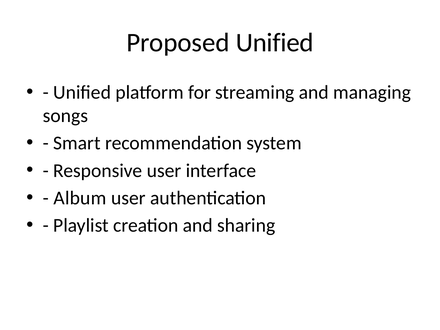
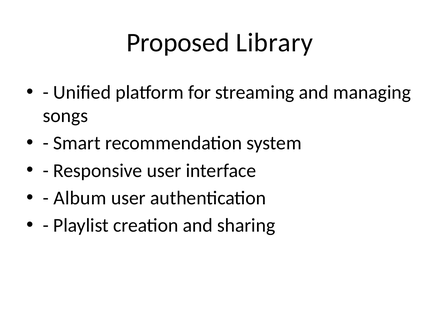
Proposed Unified: Unified -> Library (274, 43)
